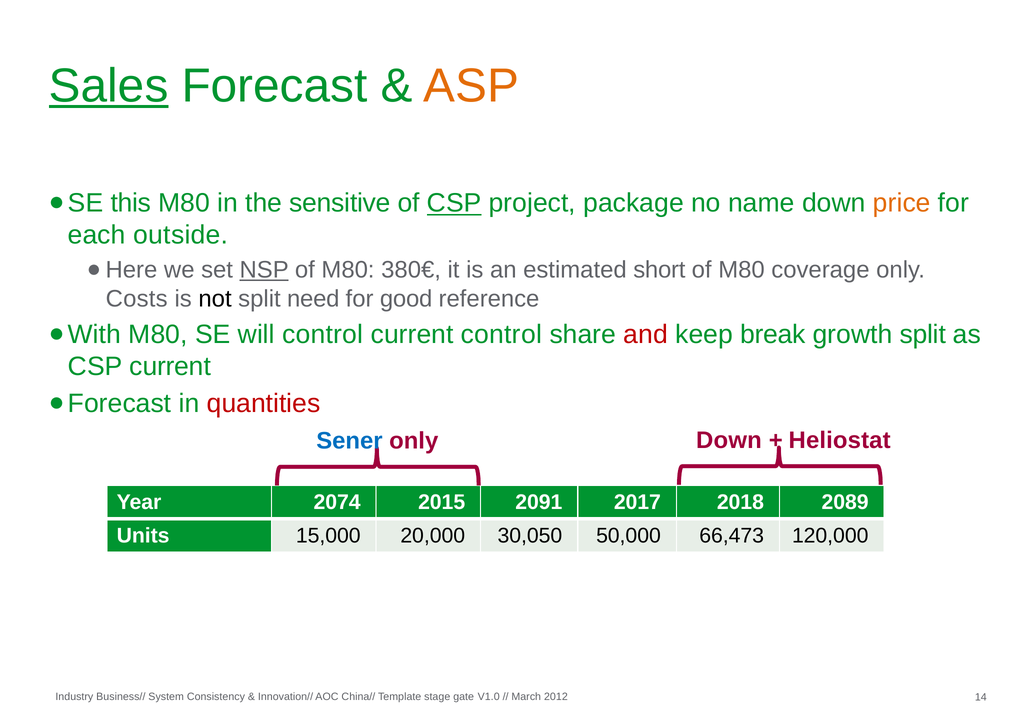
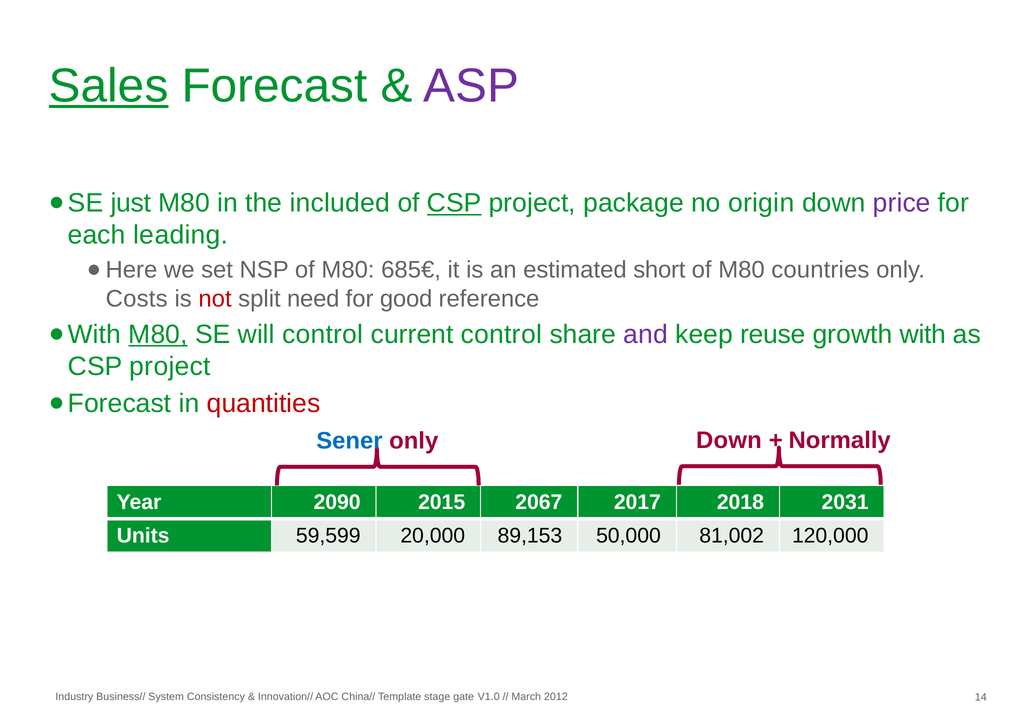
ASP colour: orange -> purple (471, 86)
this: this -> just (131, 203)
sensitive: sensitive -> included (340, 203)
name: name -> origin (761, 203)
price colour: orange -> purple (902, 203)
outside: outside -> leading (181, 235)
NSP underline: present -> none (264, 270)
380€: 380€ -> 685€ (411, 270)
coverage: coverage -> countries (820, 270)
not colour: black -> red (215, 299)
M80 underline: none -> present (158, 335)
and colour: red -> purple (646, 335)
break: break -> reuse (773, 335)
growth split: split -> with (923, 335)
current: current -> project (170, 366)
Heliostat: Heliostat -> Normally (840, 440)
2074: 2074 -> 2090 (337, 503)
2091: 2091 -> 2067 (539, 503)
2089: 2089 -> 2031 (845, 503)
15,000: 15,000 -> 59,599 (328, 536)
30,050: 30,050 -> 89,153 (530, 536)
66,473: 66,473 -> 81,002 (732, 536)
